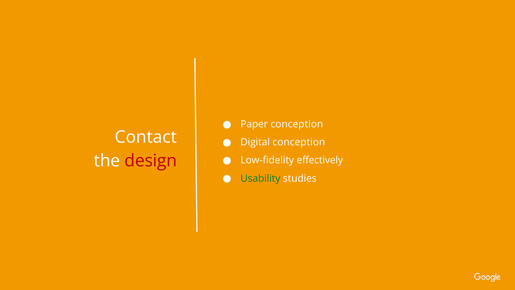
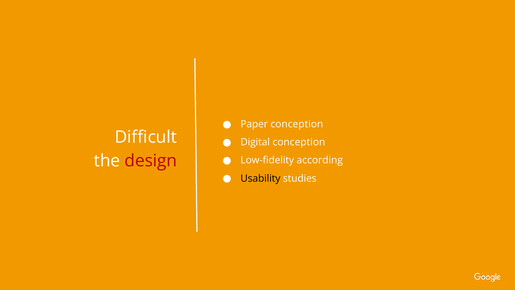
Contact: Contact -> Difficult (146, 137)
effectively: effectively -> according (320, 160)
Usability colour: green -> black (260, 178)
